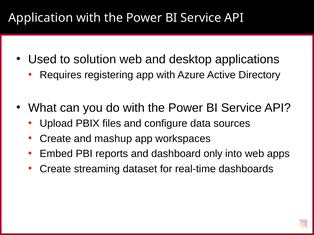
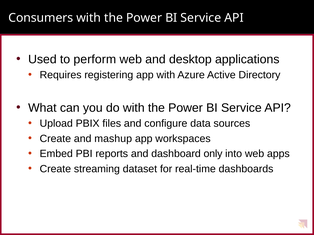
Application: Application -> Consumers (41, 18)
solution: solution -> perform (95, 59)
